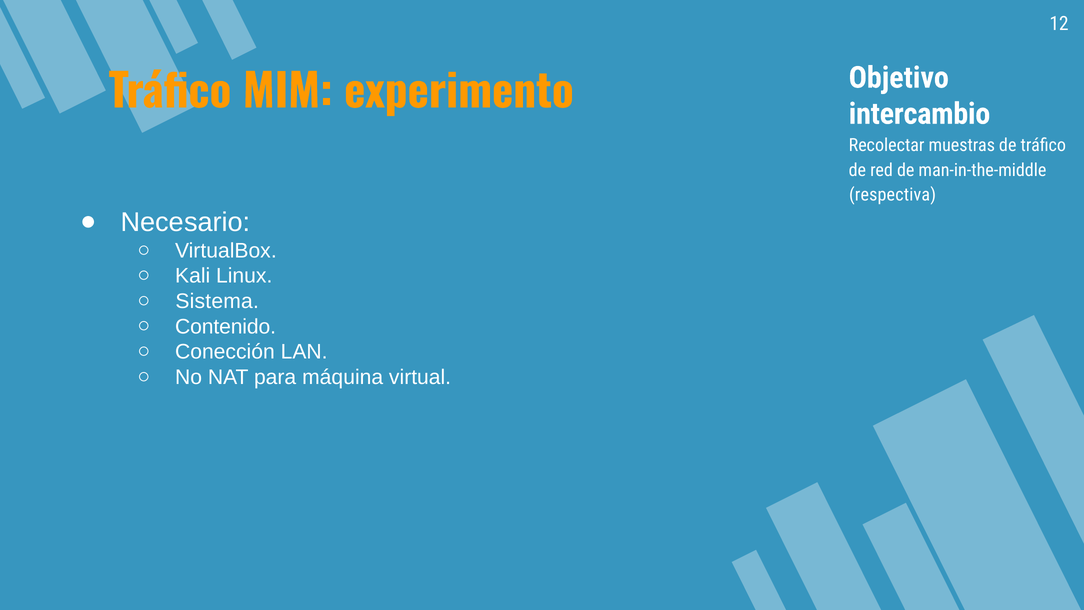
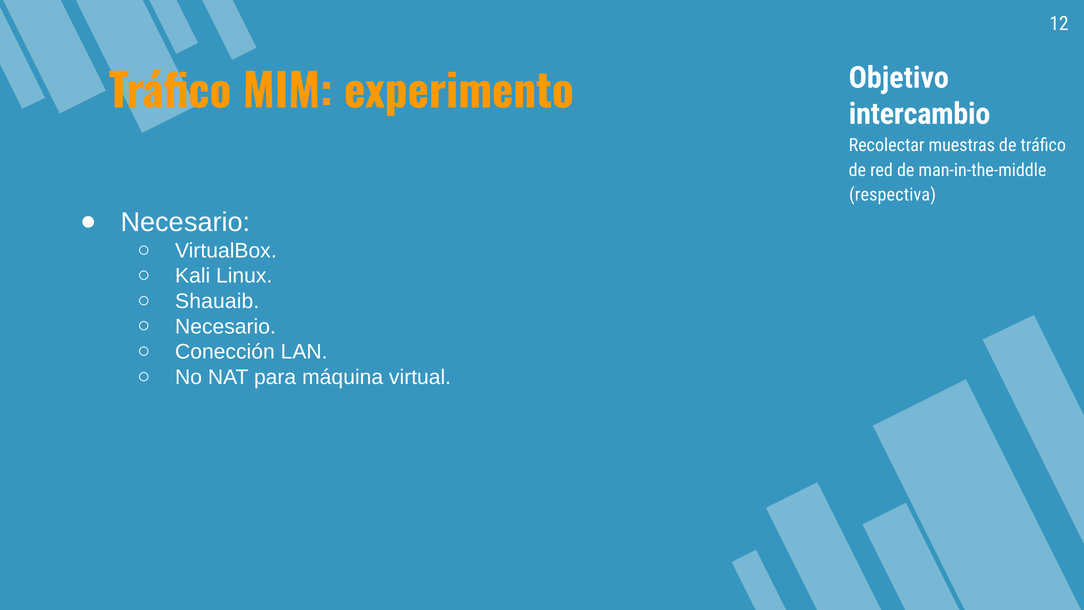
Sistema: Sistema -> Shauaib (217, 301)
Contenido: Contenido -> Necesario (225, 326)
